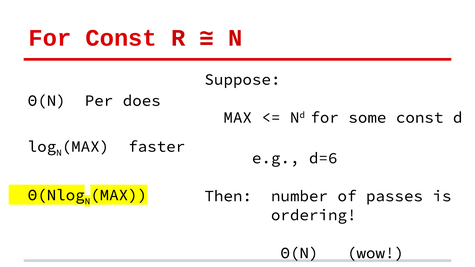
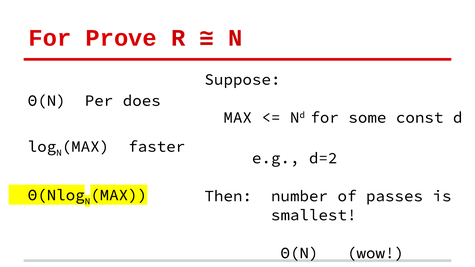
For Const: Const -> Prove (121, 38)
d=6: d=6 -> d=2 (323, 158)
ordering: ordering -> smallest (314, 215)
